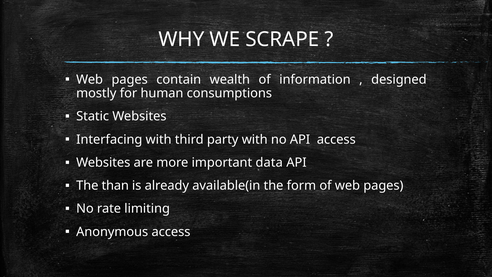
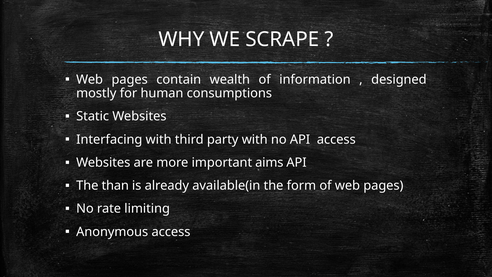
data: data -> aims (269, 162)
